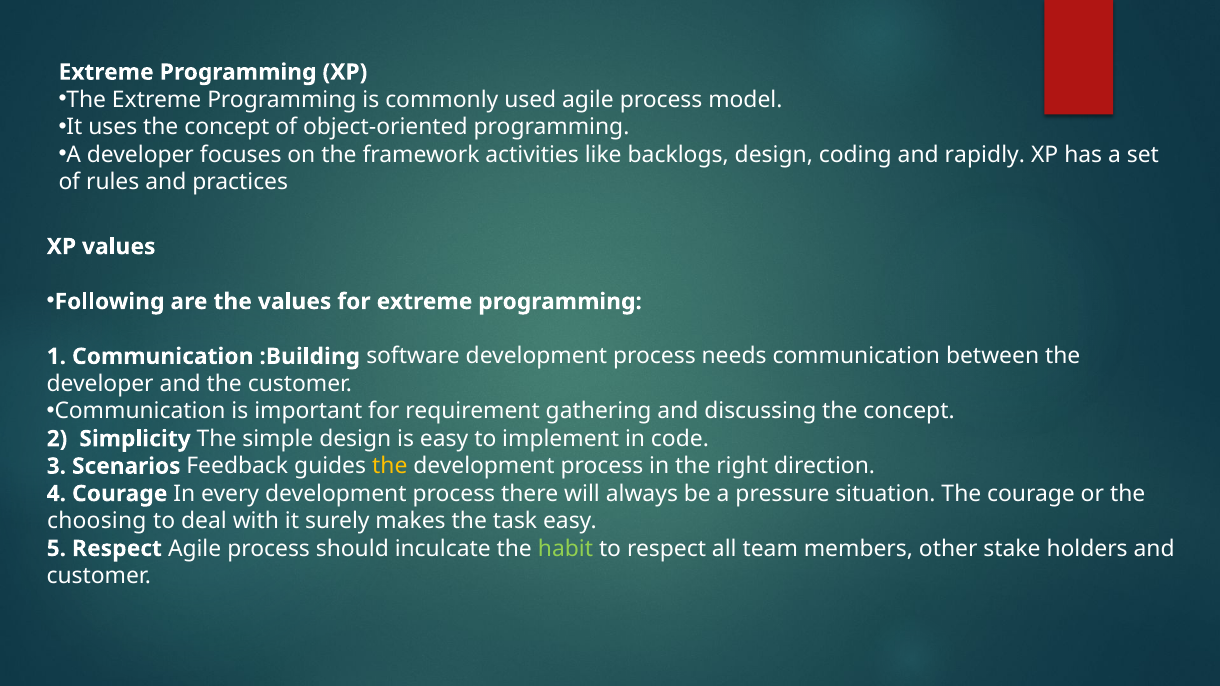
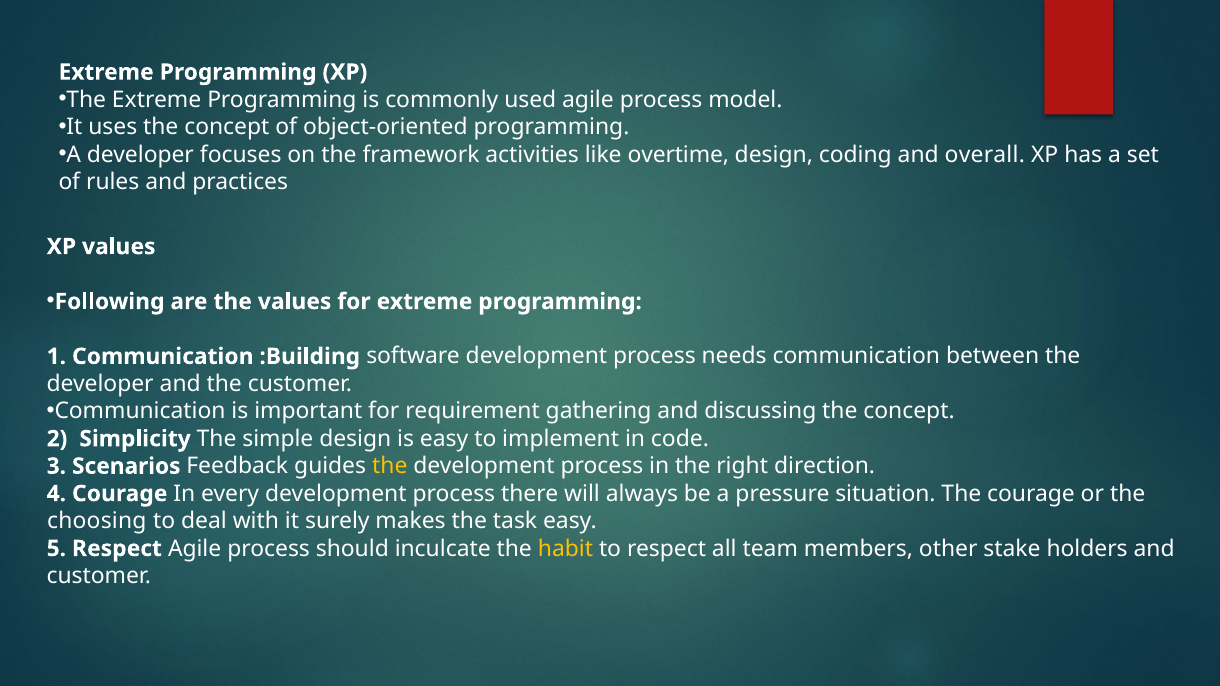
backlogs: backlogs -> overtime (678, 155)
rapidly: rapidly -> overall (985, 155)
habit colour: light green -> yellow (565, 549)
